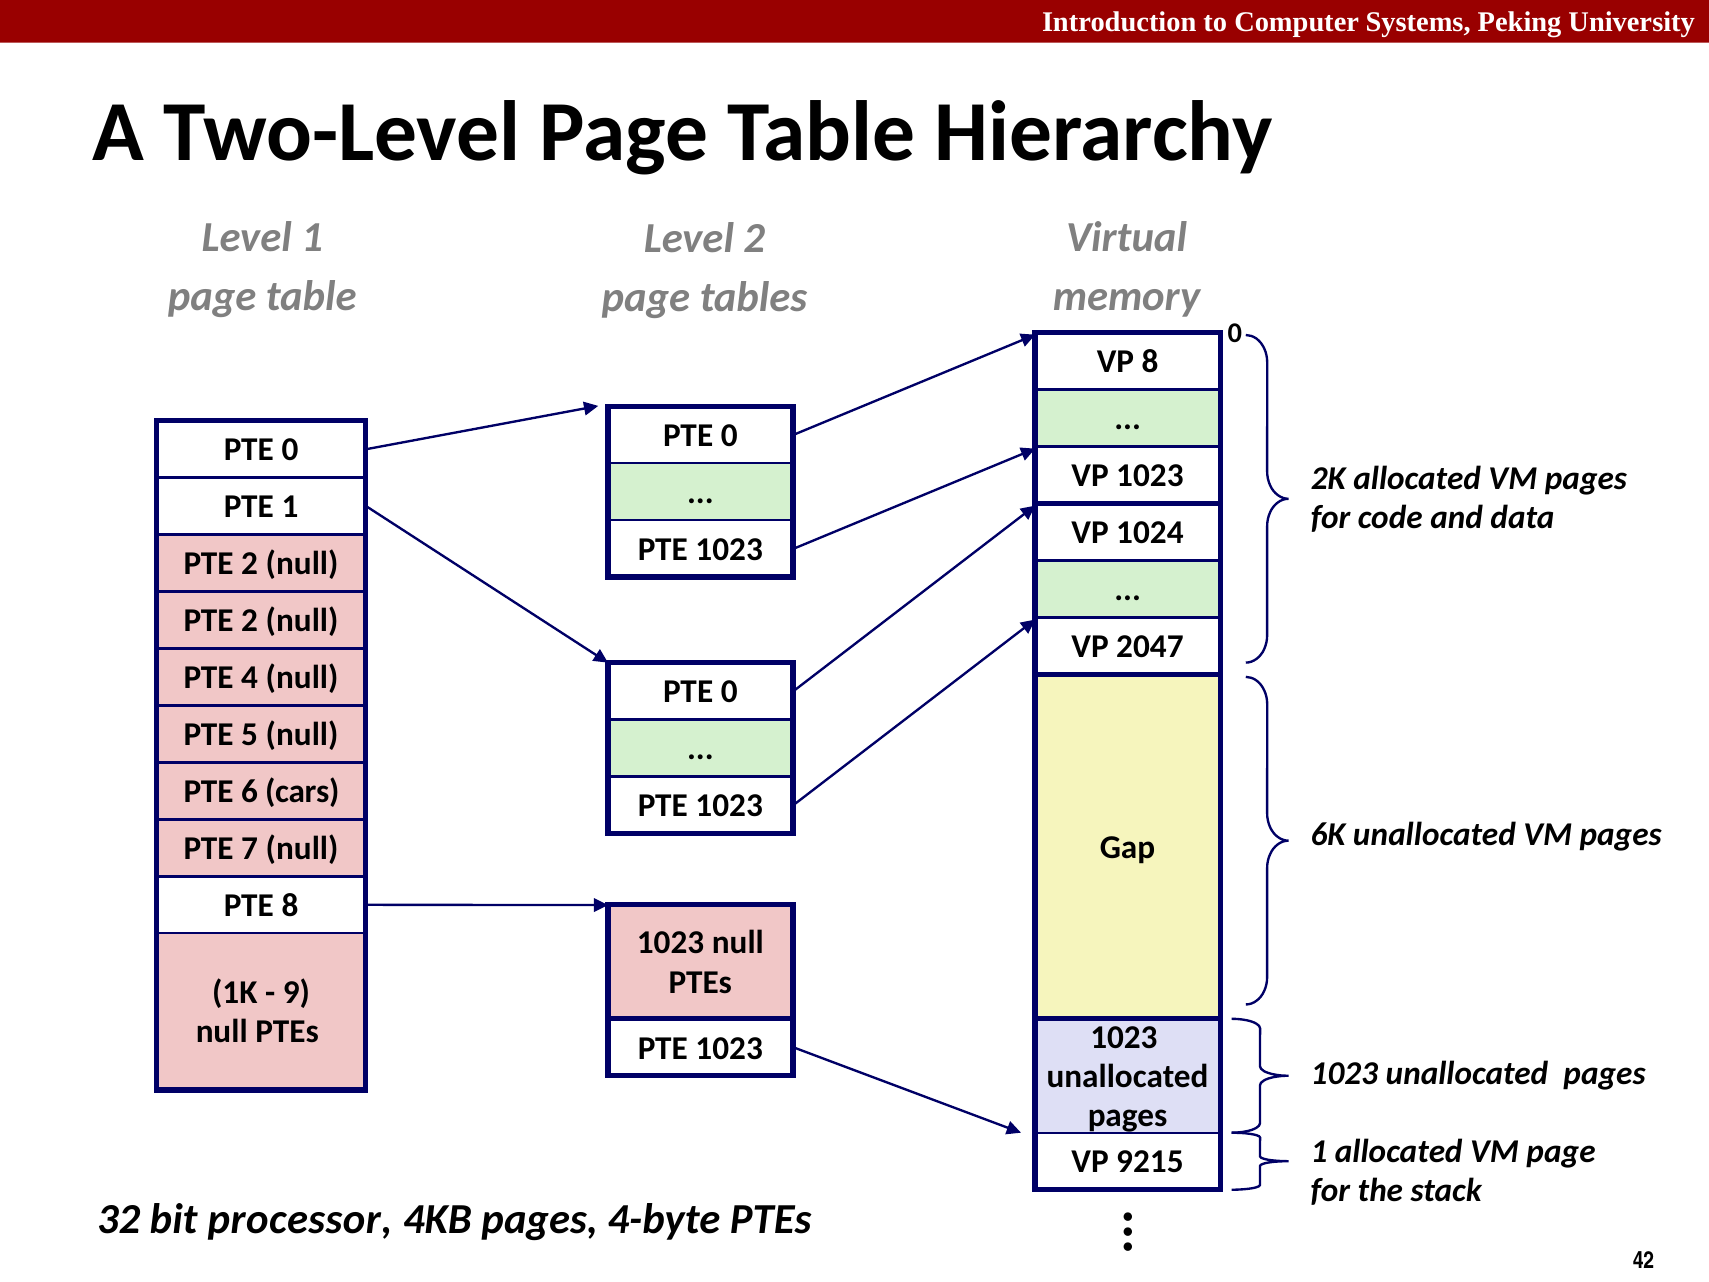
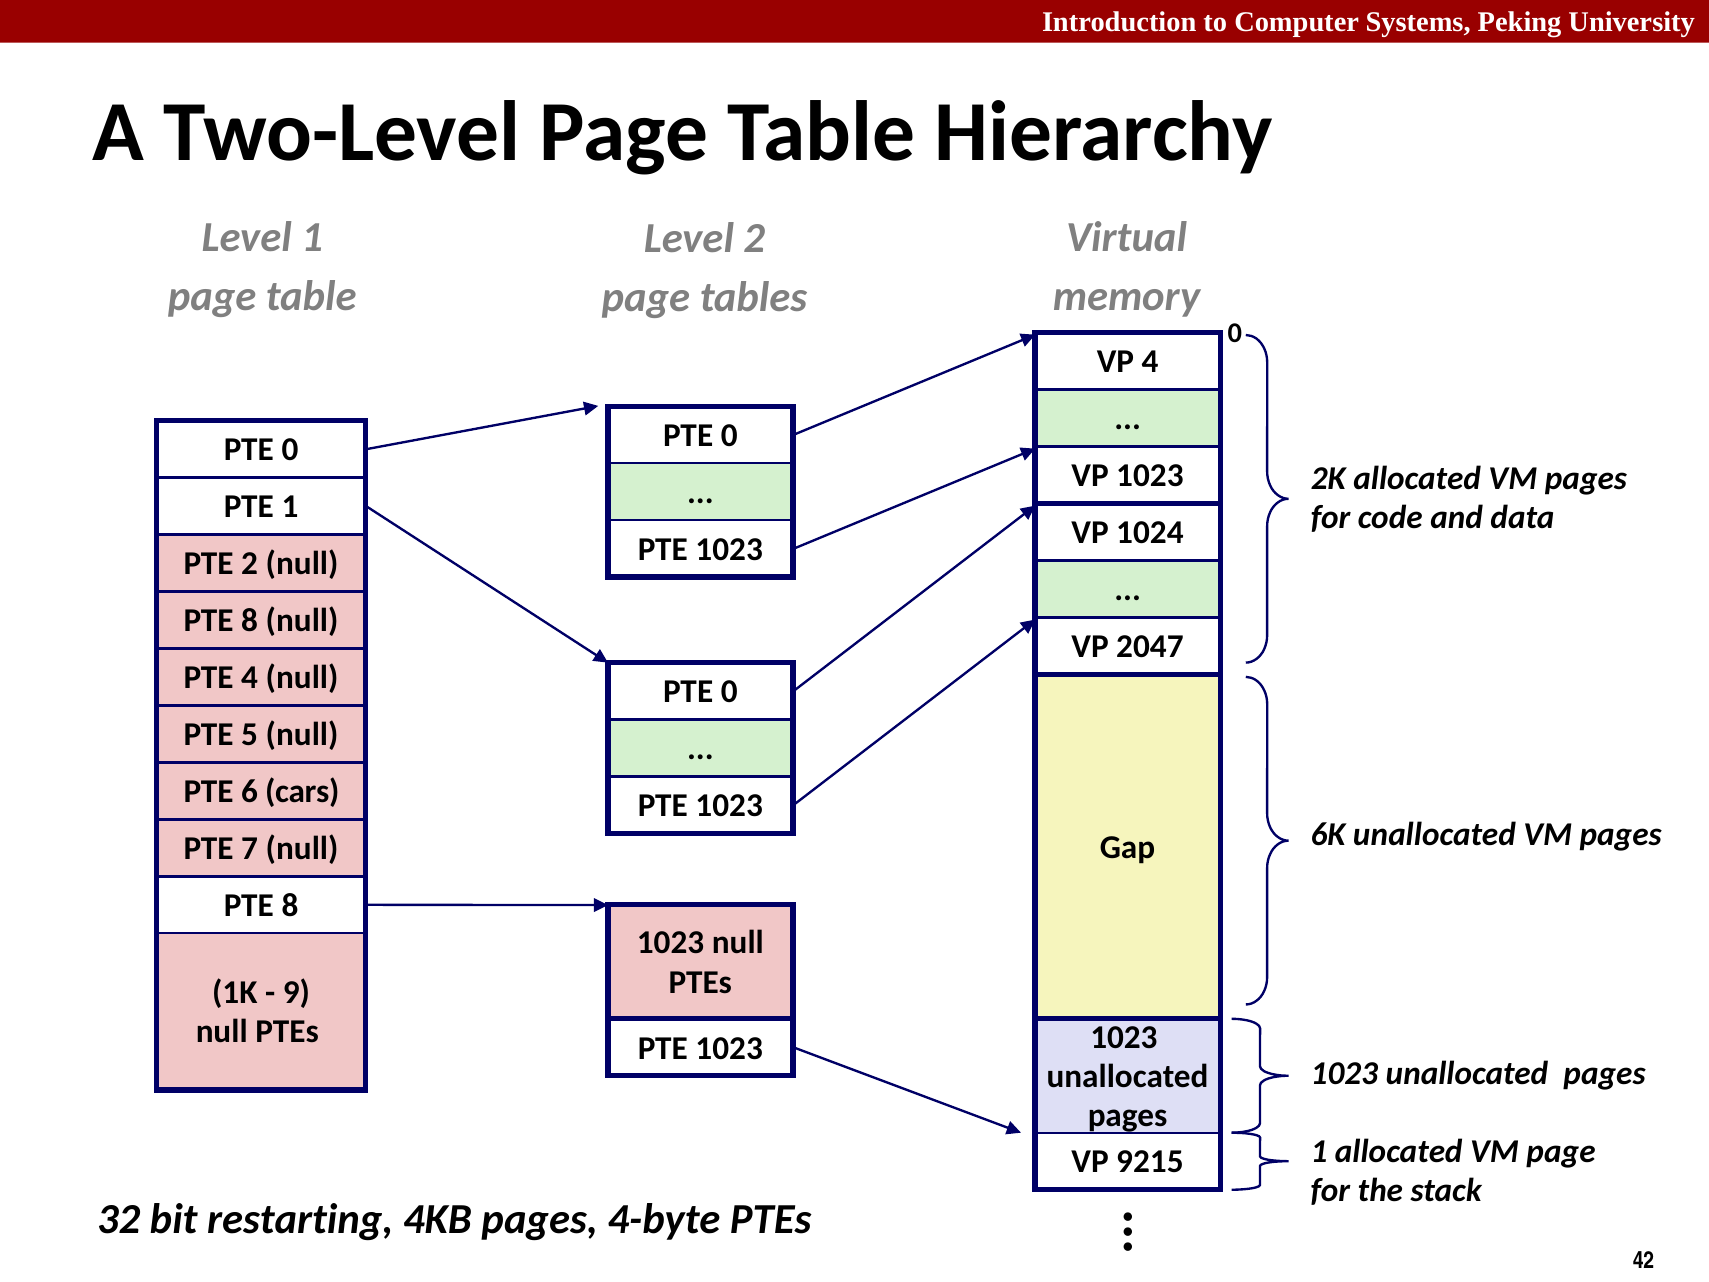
VP 8: 8 -> 4 (1150, 362)
2: 2 -> 8 (250, 621)
processor: processor -> restarting (300, 1219)
